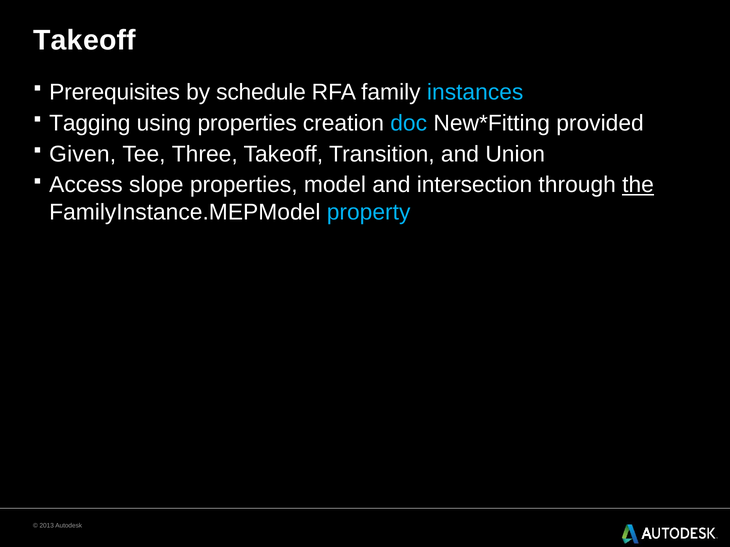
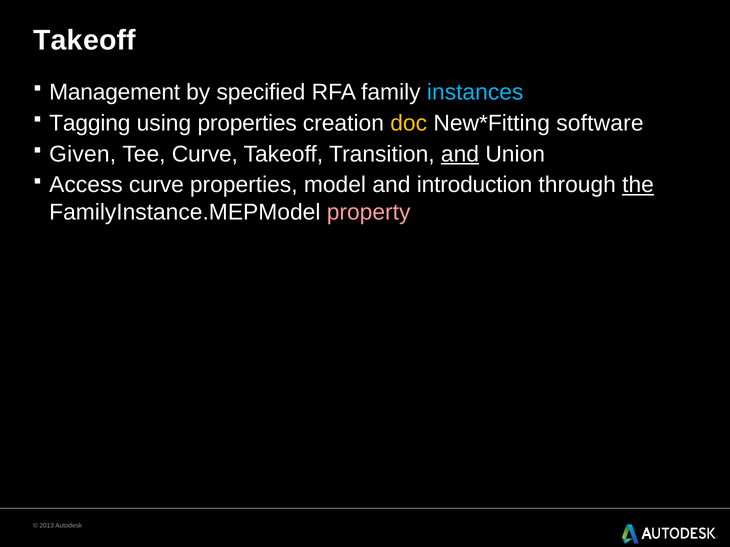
Prerequisites: Prerequisites -> Management (115, 92)
schedule: schedule -> specified (261, 92)
doc colour: light blue -> yellow (409, 123)
provided: provided -> software (600, 123)
Tee Three: Three -> Curve (205, 154)
and underline: none -> present (460, 154)
Access slope: slope -> curve (156, 185)
intersection: intersection -> introduction (475, 185)
property colour: light blue -> pink (369, 212)
